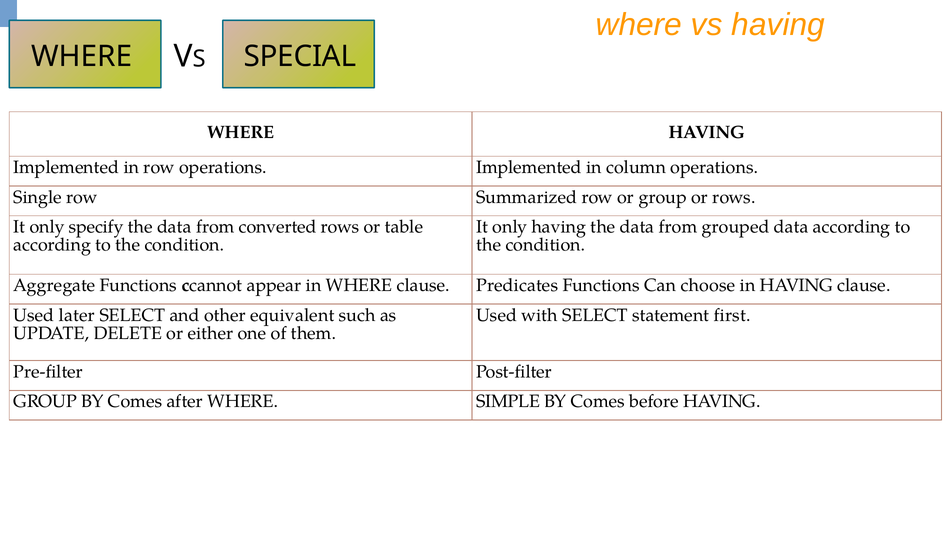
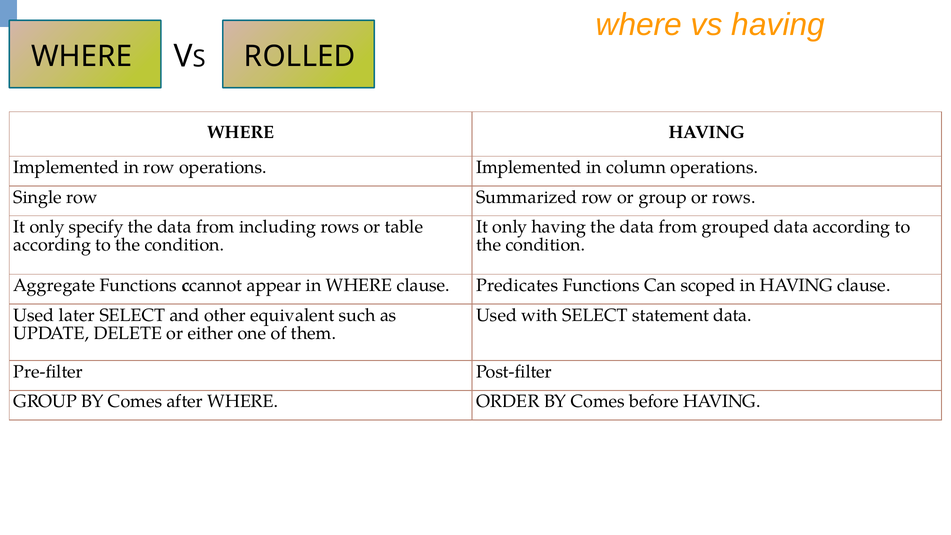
SPECIAL: SPECIAL -> ROLLED (300, 56)
converted: converted -> including (278, 227)
choose: choose -> scoped (708, 285)
statement first: first -> data (732, 315)
SIMPLE: SIMPLE -> ORDER (508, 402)
